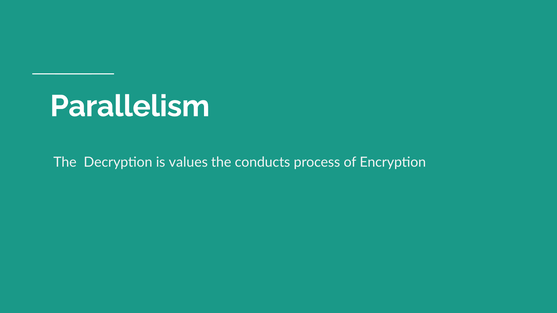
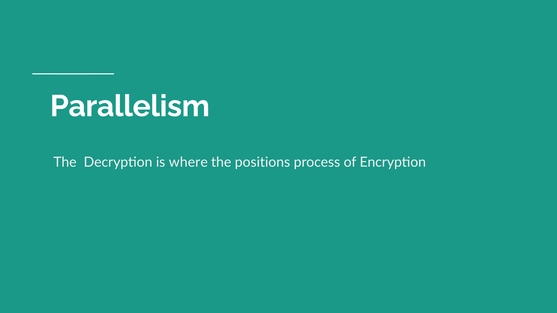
values: values -> where (188, 163)
conducts: conducts -> positions (262, 163)
